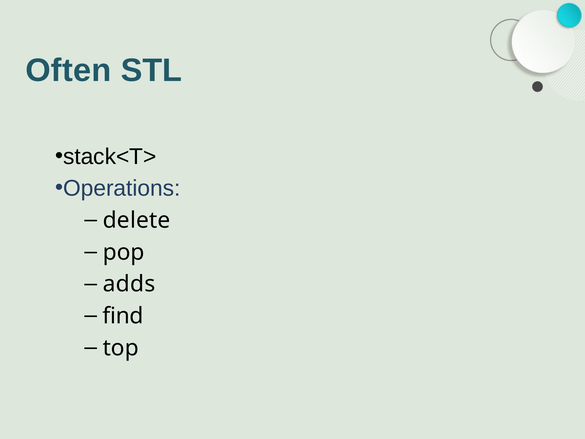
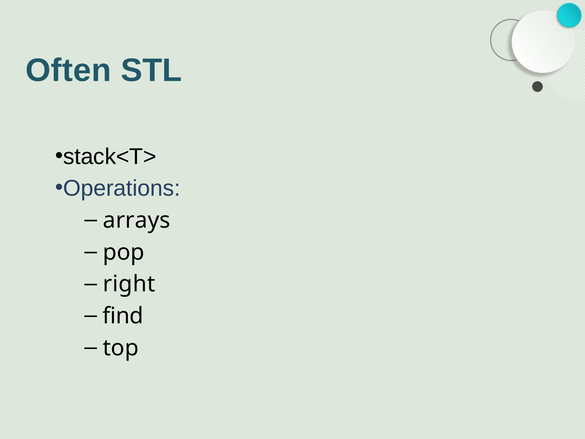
delete: delete -> arrays (137, 220)
adds: adds -> right (129, 284)
